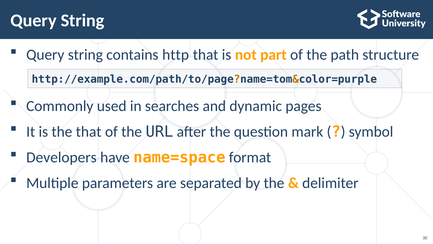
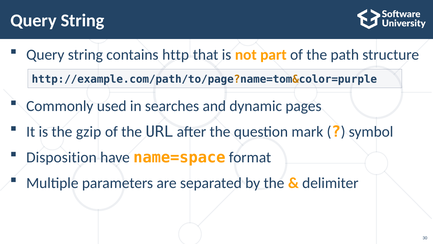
the that: that -> gzip (89, 131)
Developers: Developers -> Disposition (61, 157)
